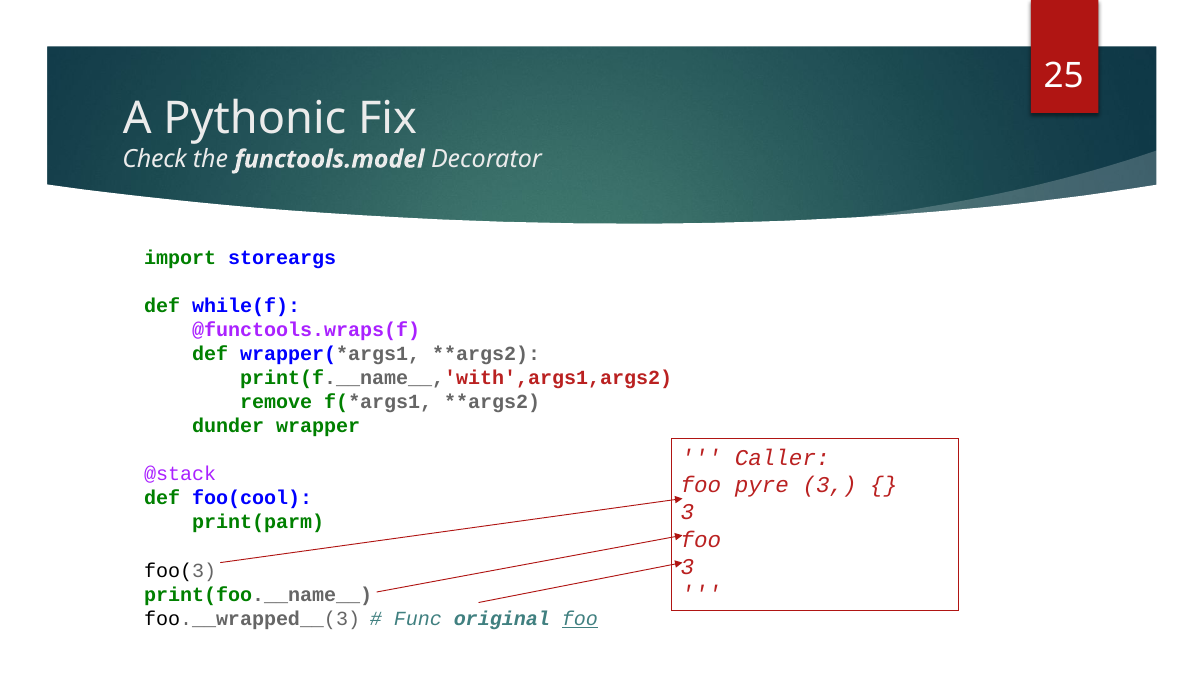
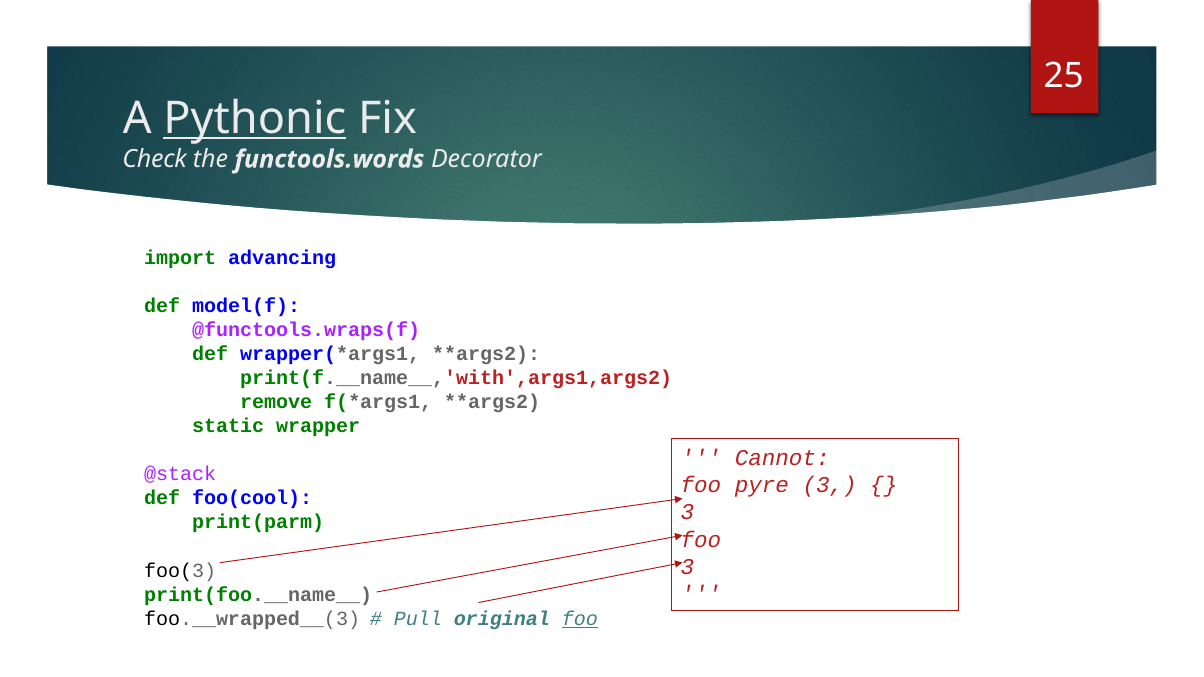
Pythonic underline: none -> present (255, 119)
functools.model: functools.model -> functools.words (329, 159)
storeargs: storeargs -> advancing (282, 258)
while(f: while(f -> model(f (246, 306)
dunder: dunder -> static (228, 426)
Caller: Caller -> Cannot (782, 459)
Func: Func -> Pull (418, 619)
